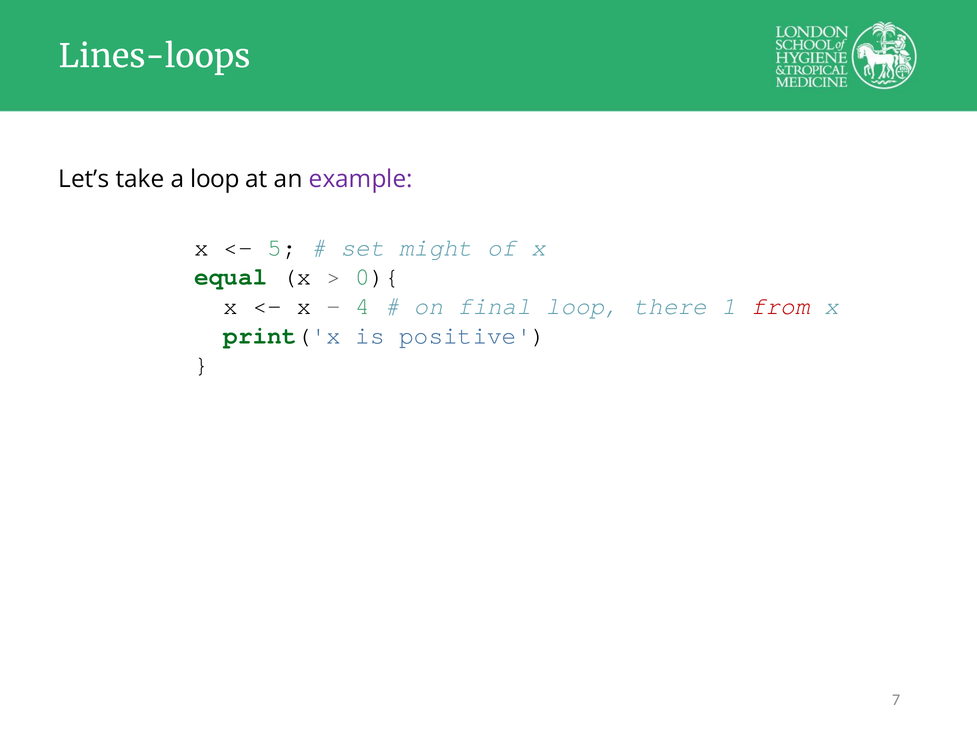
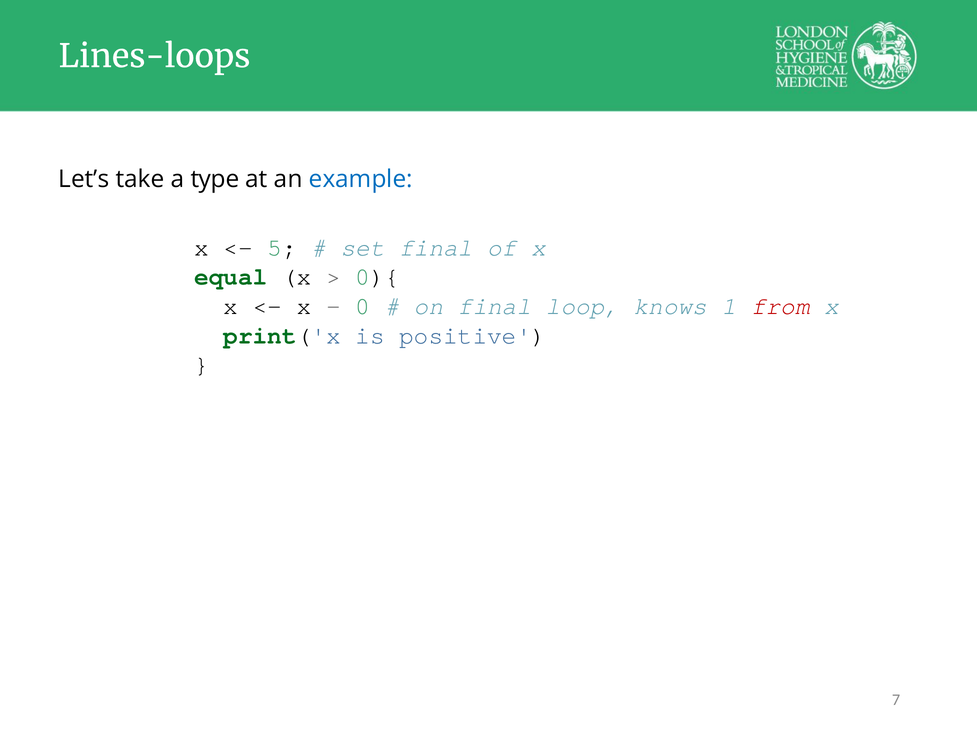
a loop: loop -> type (215, 179)
example colour: purple -> blue (361, 179)
set might: might -> final (436, 247)
4: 4 -> 0 (363, 306)
there: there -> knows (670, 306)
